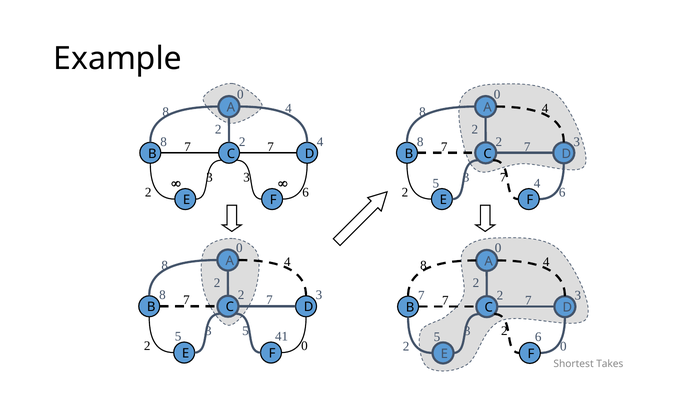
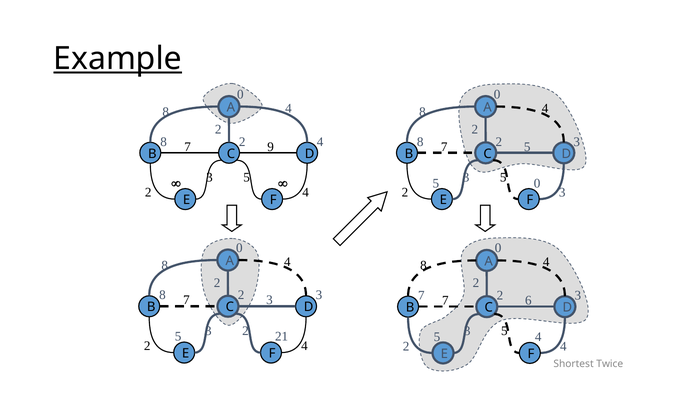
Example underline: none -> present (118, 59)
7: 7 -> 9 (271, 147)
7: 7 -> 5 (527, 147)
3: 3 -> 5 (247, 177)
7: 7 -> 5 (503, 177)
5 4: 4 -> 0 (537, 183)
6: 6 -> 4 (306, 193)
6: 6 -> 3 (562, 193)
7: 7 -> 3 (270, 300)
7: 7 -> 6 (528, 301)
5: 5 -> 2 (245, 331)
2: 2 -> 5 (504, 331)
41: 41 -> 21 (282, 337)
5 6: 6 -> 4 (538, 337)
0: 0 -> 4 (304, 346)
0: 0 -> 4 (563, 347)
Takes: Takes -> Twice (610, 364)
